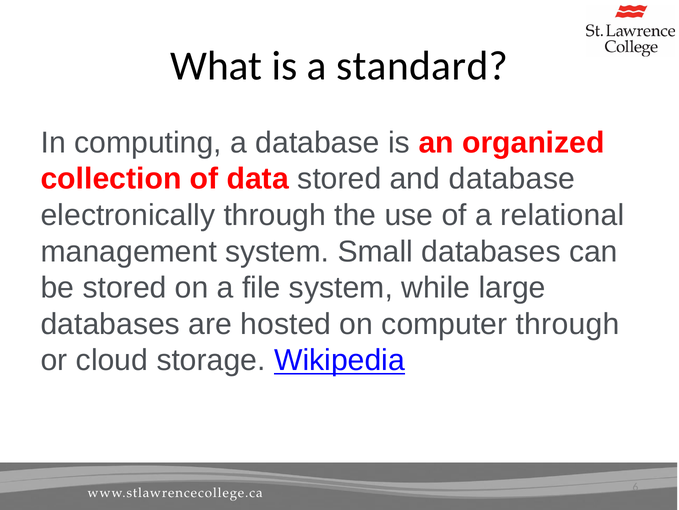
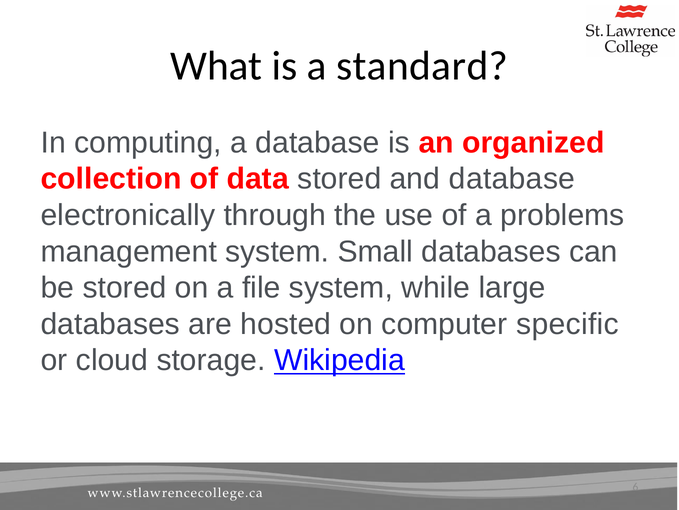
relational: relational -> problems (562, 215)
computer through: through -> specific (567, 324)
